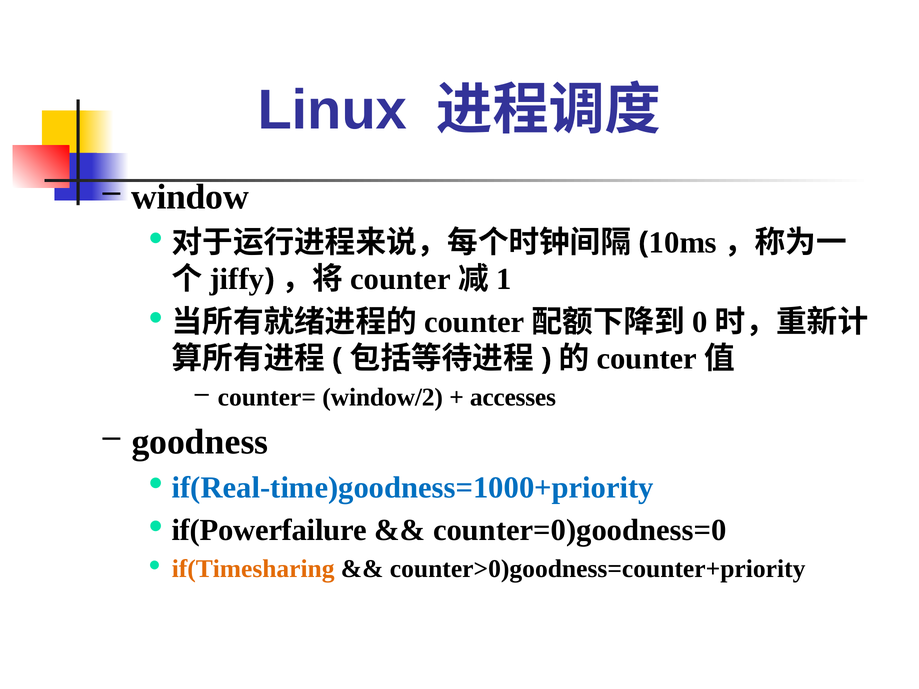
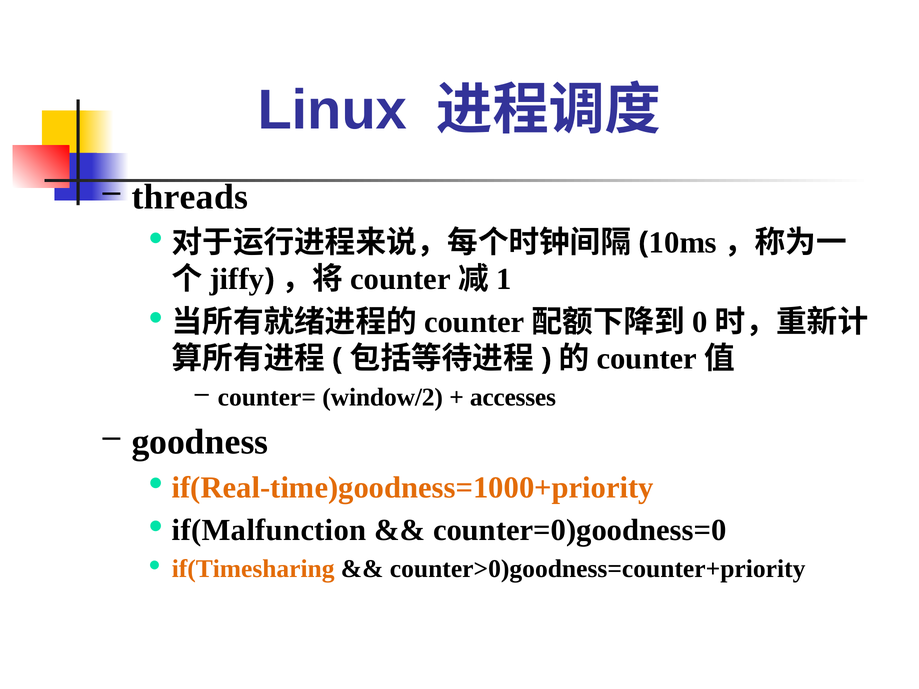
window: window -> threads (190, 197)
if(Real-time)goodness=1000+priority colour: blue -> orange (413, 488)
if(Powerfailure: if(Powerfailure -> if(Malfunction (269, 531)
